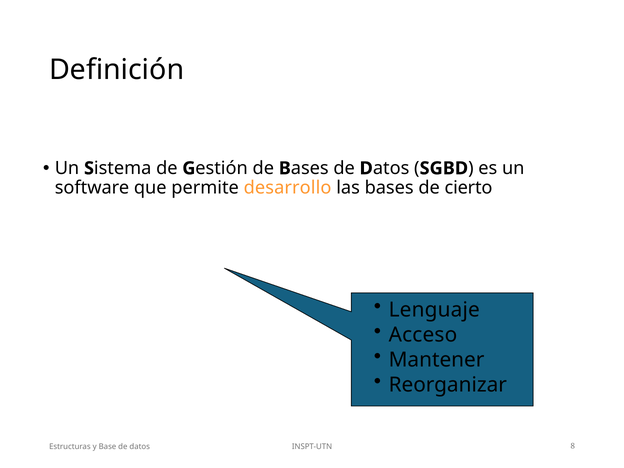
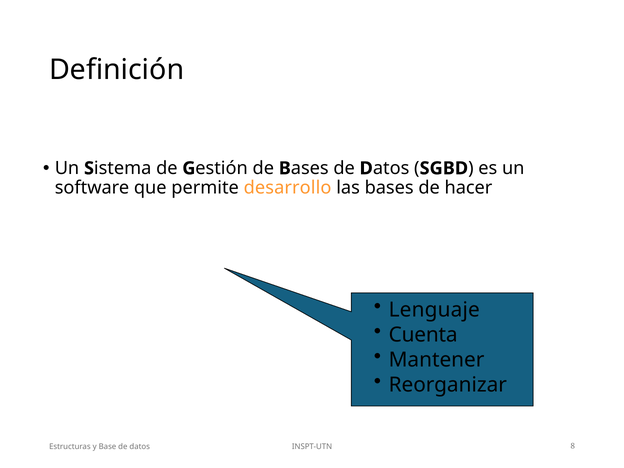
cierto: cierto -> hacer (468, 188)
Acceso: Acceso -> Cuenta (423, 335)
